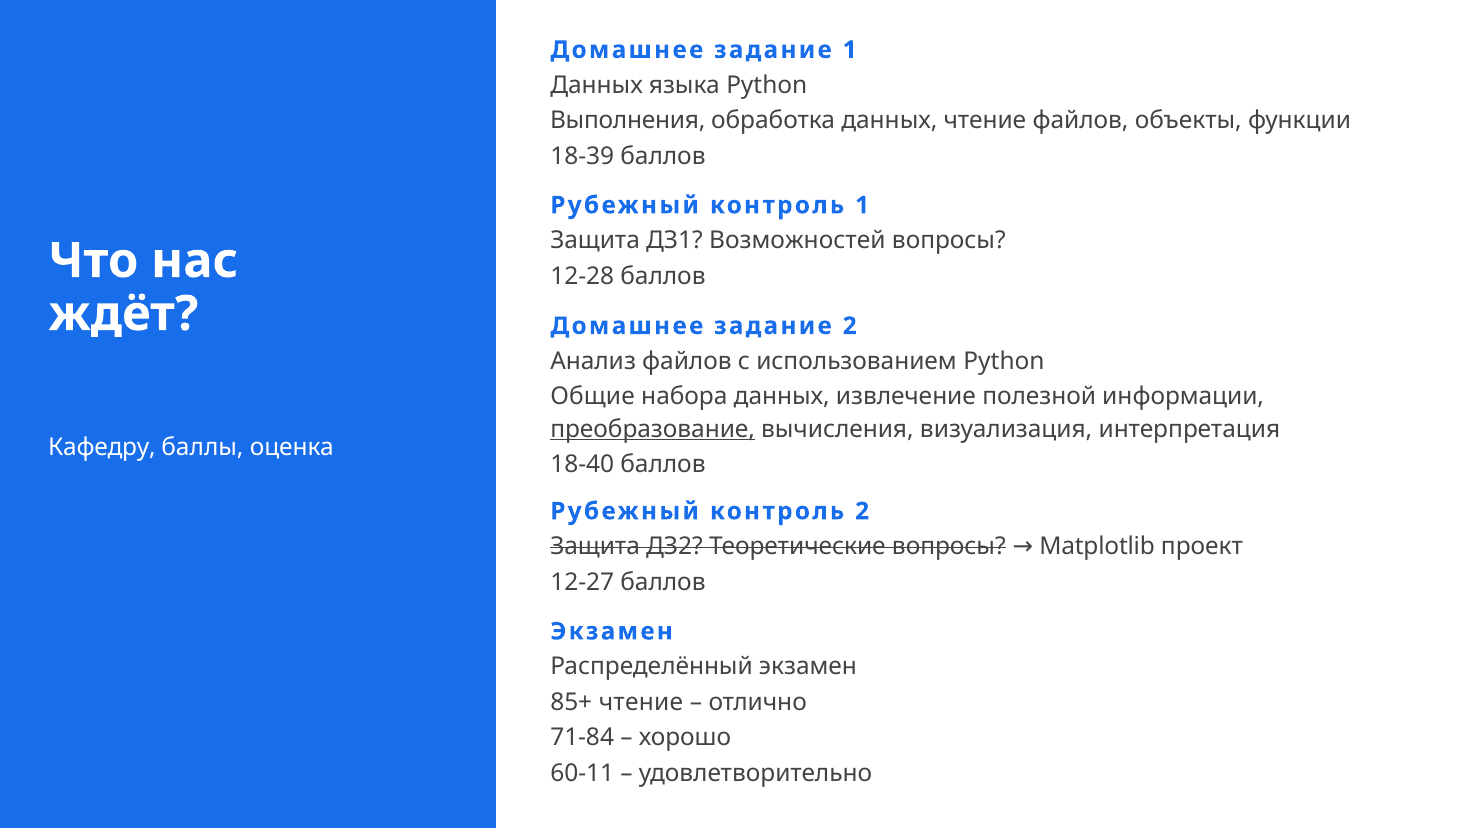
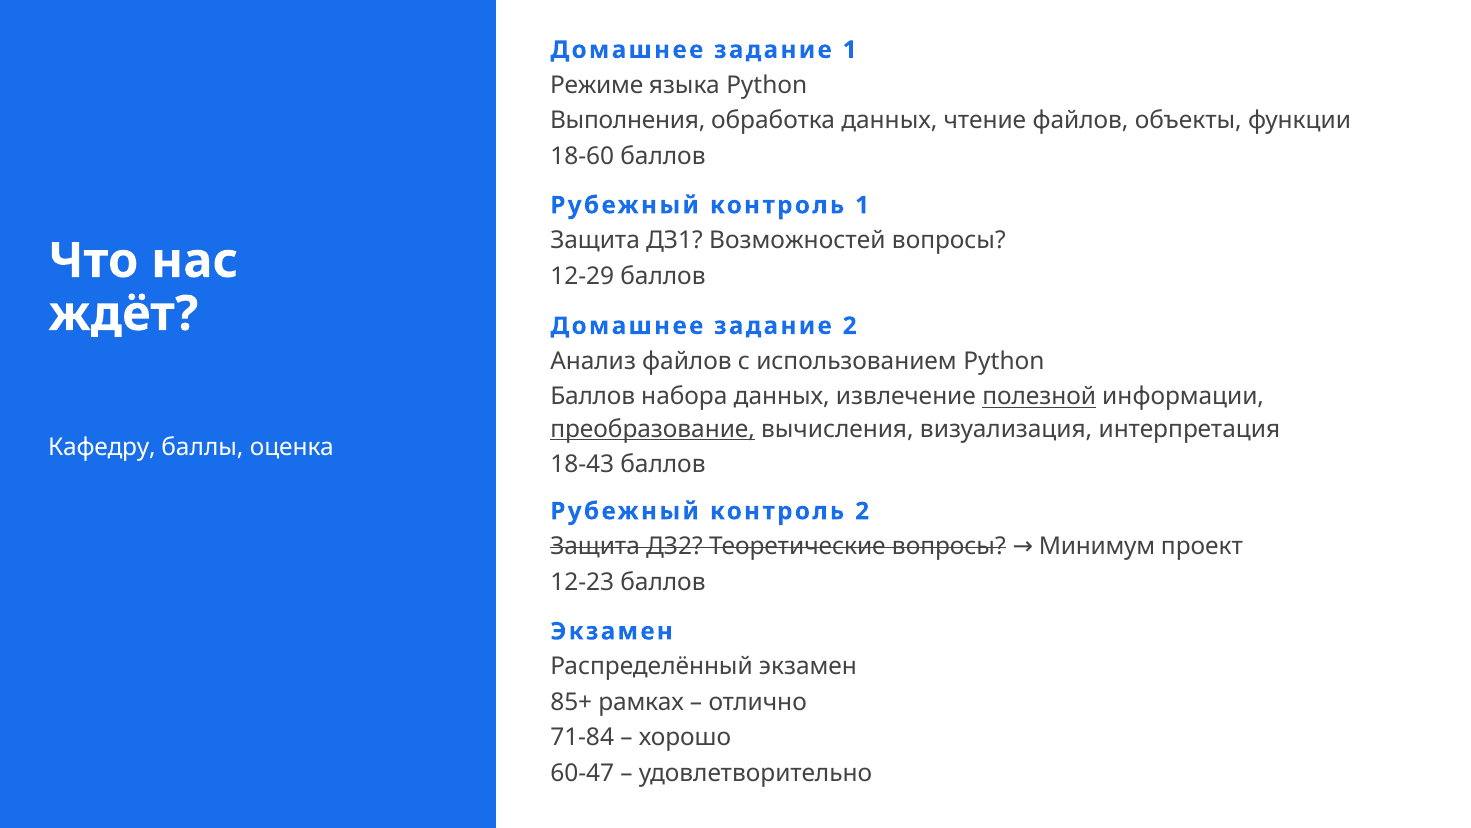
Данных: Данных -> Режиме (597, 85)
18-39: 18-39 -> 18-60 (582, 156)
12-28: 12-28 -> 12-29 (582, 276)
Общие: Общие -> Баллов (593, 397)
полезной underline: none -> present (1039, 397)
18-40: 18-40 -> 18-43 (582, 464)
Matplotlib: Matplotlib -> Минимум (1097, 546)
12-27: 12-27 -> 12-23 (582, 582)
85+ чтение: чтение -> рамках (641, 702)
60-11: 60-11 -> 60-47 (582, 773)
